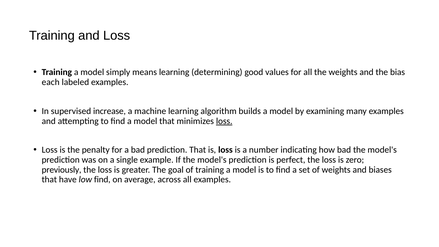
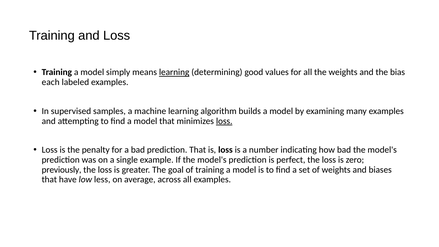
learning underline: none -> present (174, 72)
increase: increase -> samples (109, 111)
low find: find -> less (102, 180)
